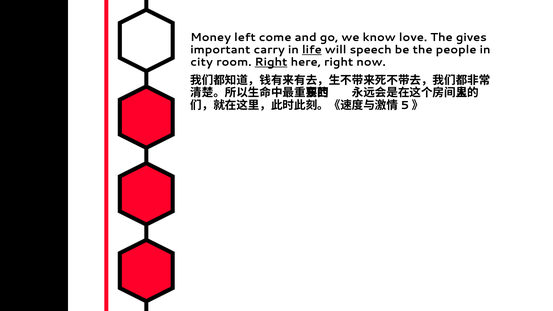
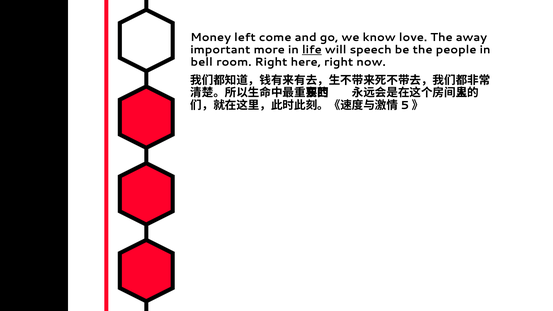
gives: gives -> away (471, 37)
carry: carry -> more (269, 50)
city: city -> bell (202, 62)
Right underline: present -> none (271, 62)
